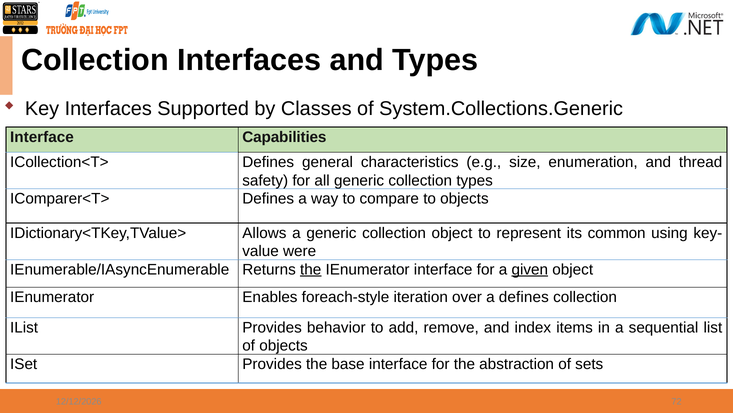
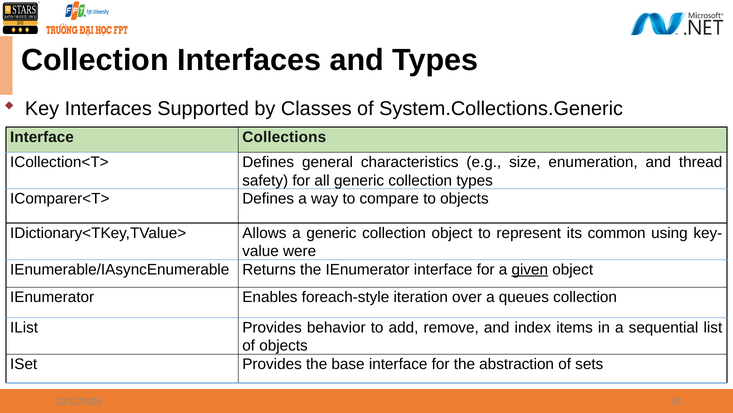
Capabilities: Capabilities -> Collections (284, 137)
the underline: present -> none (311, 269)
a defines: defines -> queues (524, 297)
72: 72 -> 42 (677, 401)
